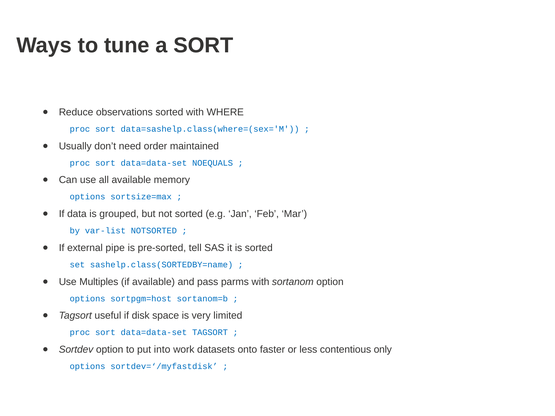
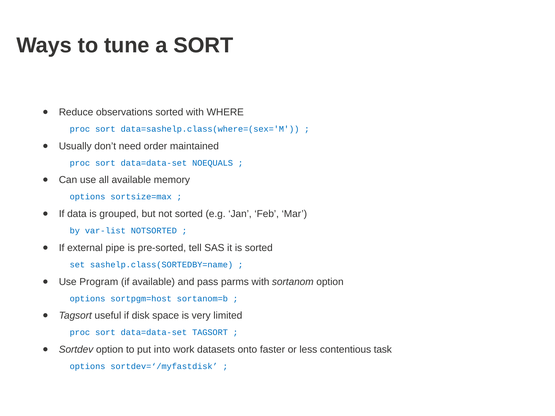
Multiples: Multiples -> Program (99, 282)
only: only -> task (383, 350)
